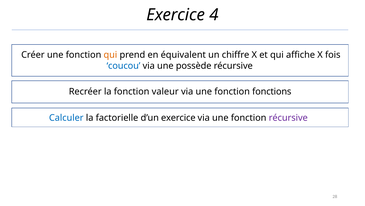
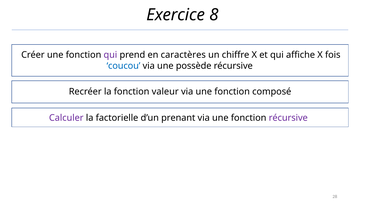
4: 4 -> 8 (214, 15)
qui colour: orange -> purple (110, 55)
équivalent: équivalent -> caractères (183, 55)
fonctions: fonctions -> composé (272, 91)
Calculer colour: blue -> purple (66, 117)
d’un exercice: exercice -> prenant (178, 117)
